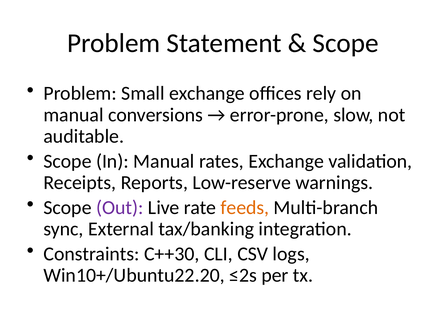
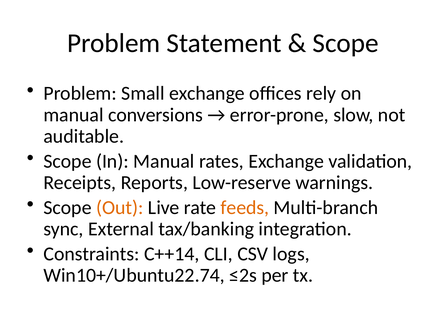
Out colour: purple -> orange (120, 208)
C++30: C++30 -> C++14 (172, 254)
Win10+/Ubuntu22.20: Win10+/Ubuntu22.20 -> Win10+/Ubuntu22.74 (134, 276)
